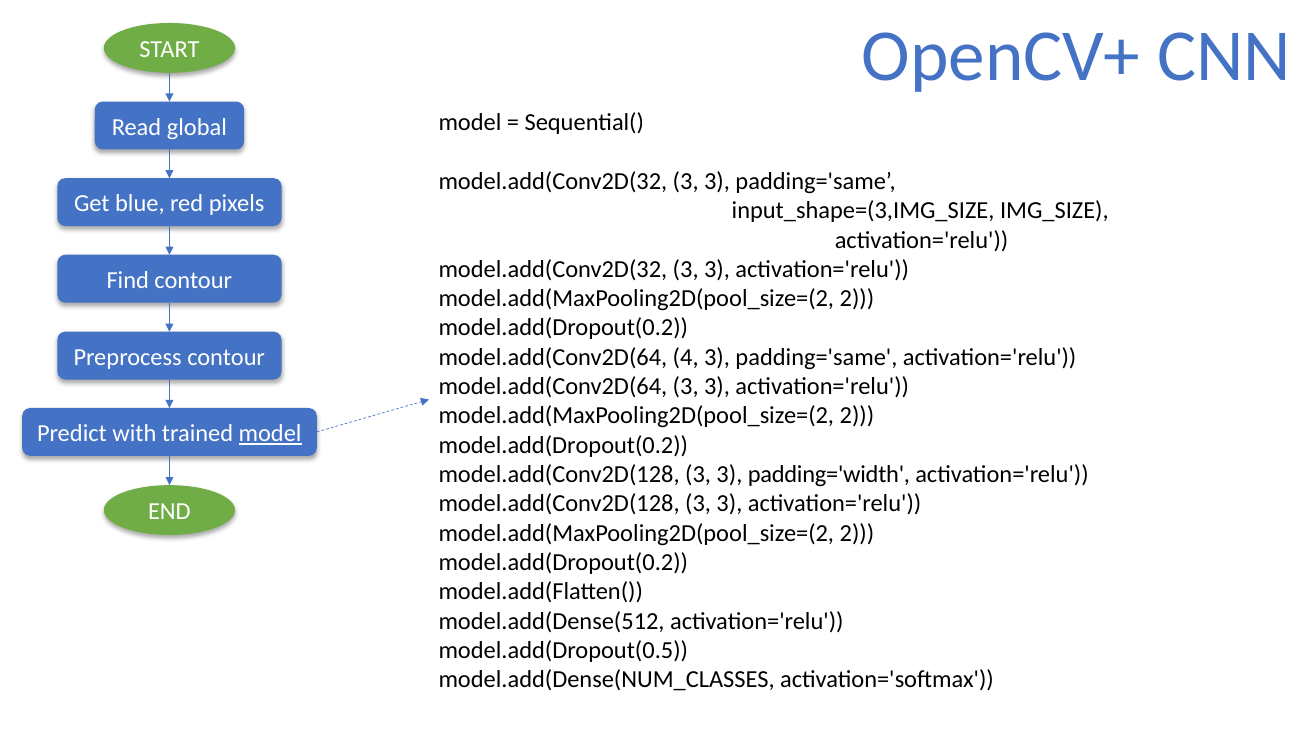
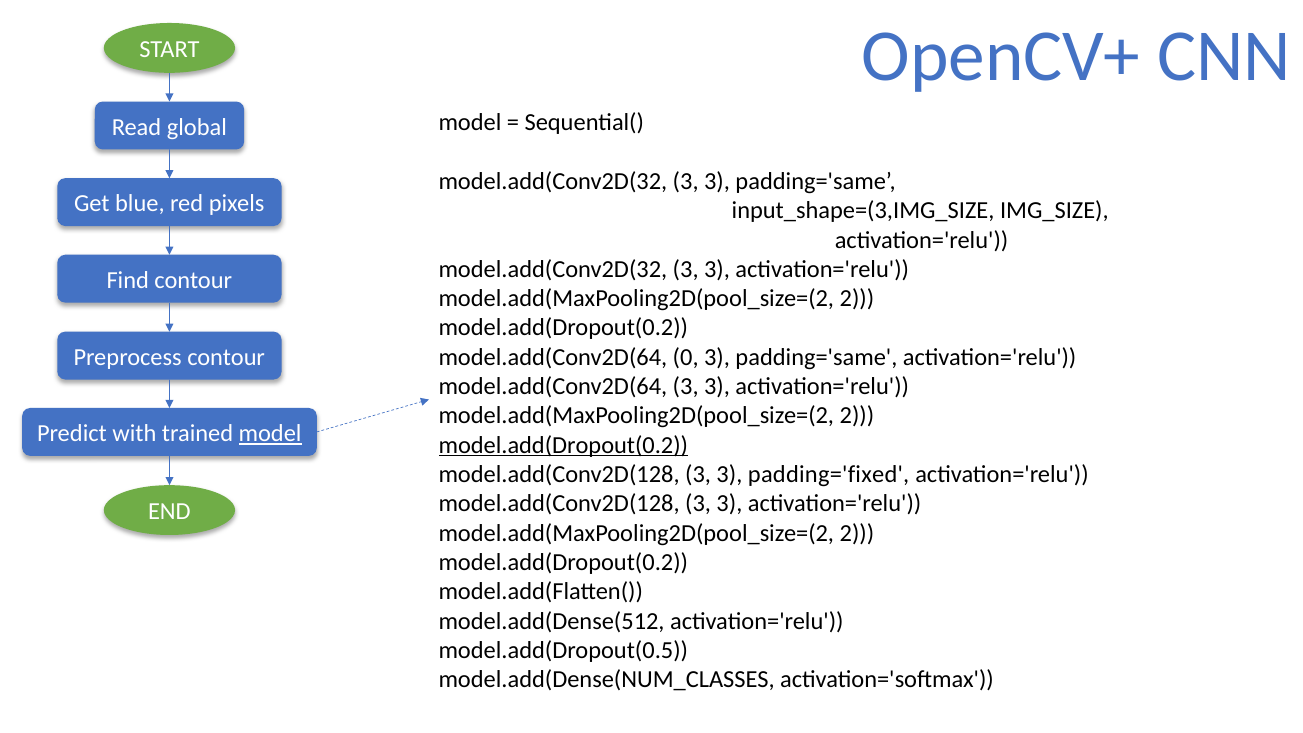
4: 4 -> 0 (686, 357)
model.add(Dropout(0.2 underline: none -> present (563, 445)
padding='width: padding='width -> padding='fixed (829, 474)
